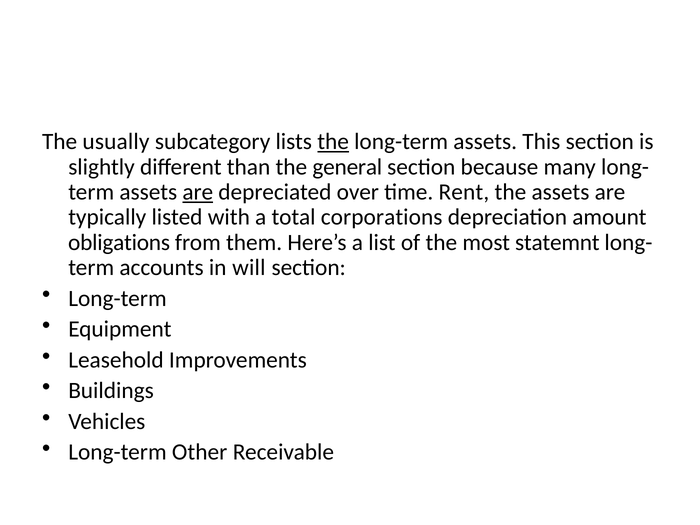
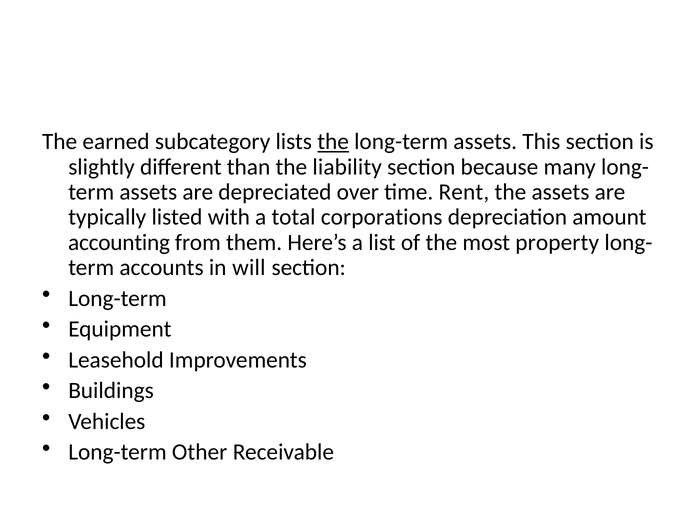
usually: usually -> earned (116, 142)
general: general -> liability (347, 167)
are underline: present -> none (198, 192)
obligations: obligations -> accounting (119, 242)
statemnt: statemnt -> property (557, 242)
